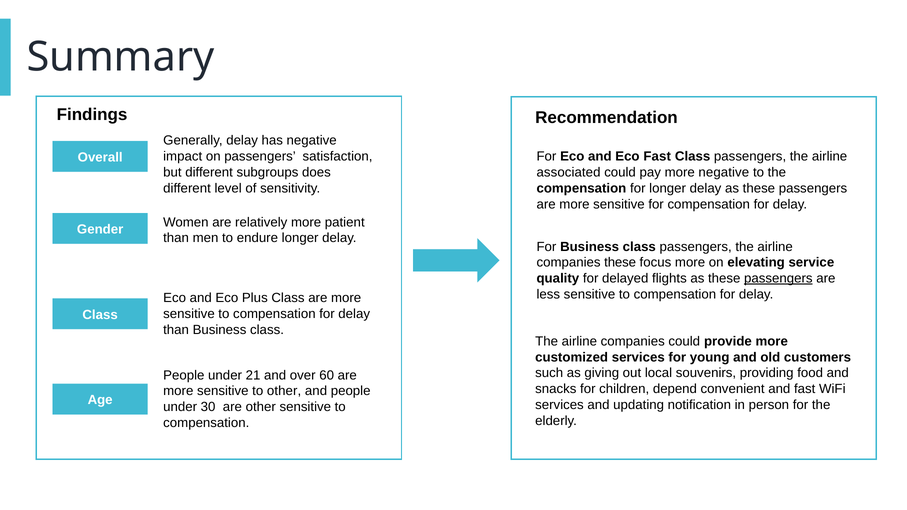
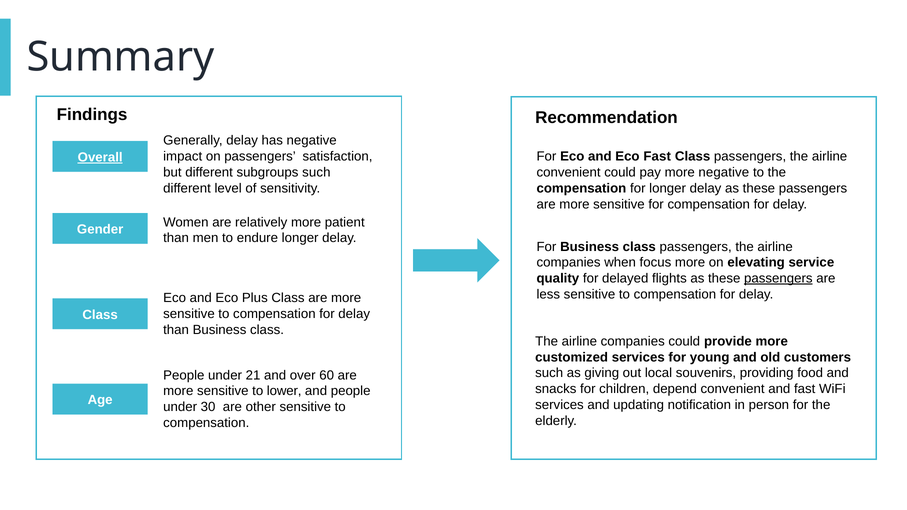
Overall underline: none -> present (100, 157)
subgroups does: does -> such (316, 172)
associated: associated -> convenient (569, 173)
companies these: these -> when (620, 263)
to other: other -> lower (284, 391)
